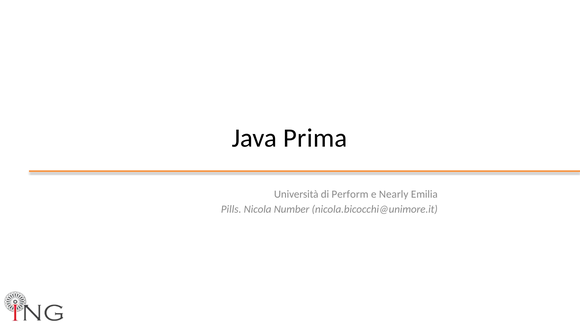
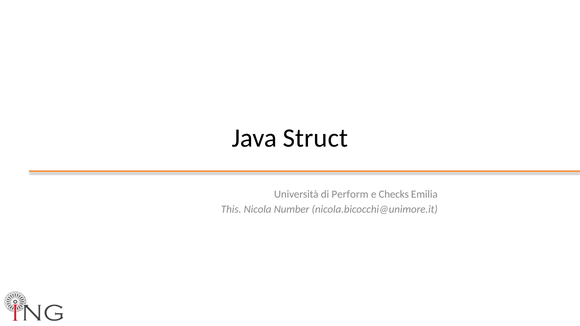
Prima: Prima -> Struct (315, 138)
Nearly: Nearly -> Checks (394, 194)
Pills: Pills -> This (231, 210)
